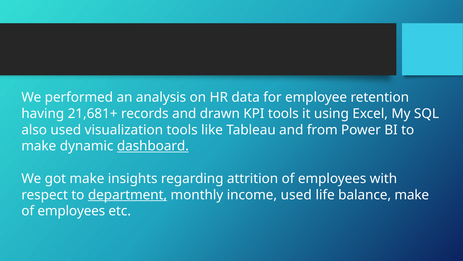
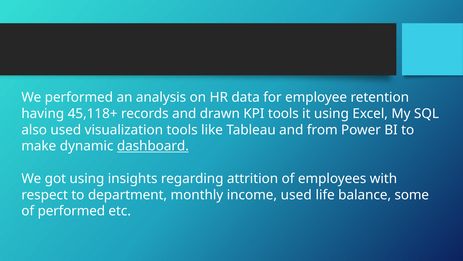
21,681+: 21,681+ -> 45,118+ (93, 113)
got make: make -> using (87, 178)
department underline: present -> none (128, 195)
balance make: make -> some (412, 195)
employees: employees -> performed (71, 211)
